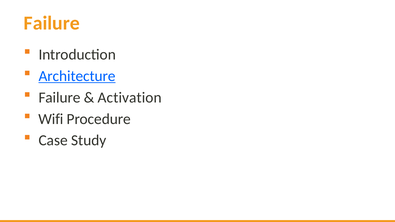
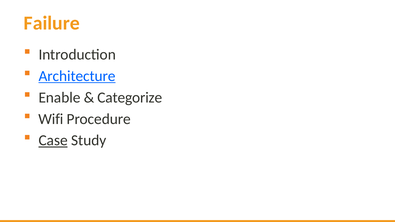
Failure: Failure -> Enable (59, 98)
Activation: Activation -> Categorize (130, 98)
Case underline: none -> present (53, 141)
